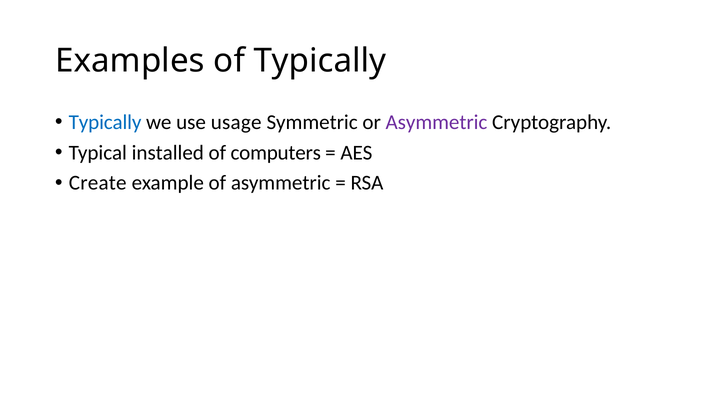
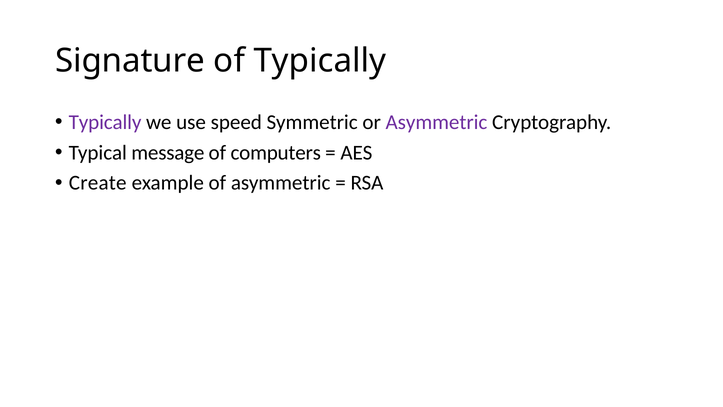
Examples: Examples -> Signature (130, 61)
Typically colour: blue -> purple (105, 122)
usage: usage -> speed (236, 122)
installed: installed -> message (168, 153)
